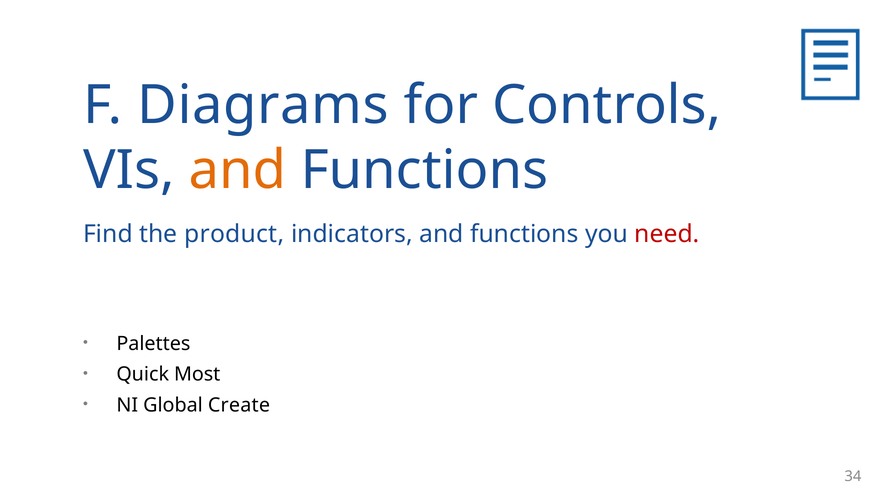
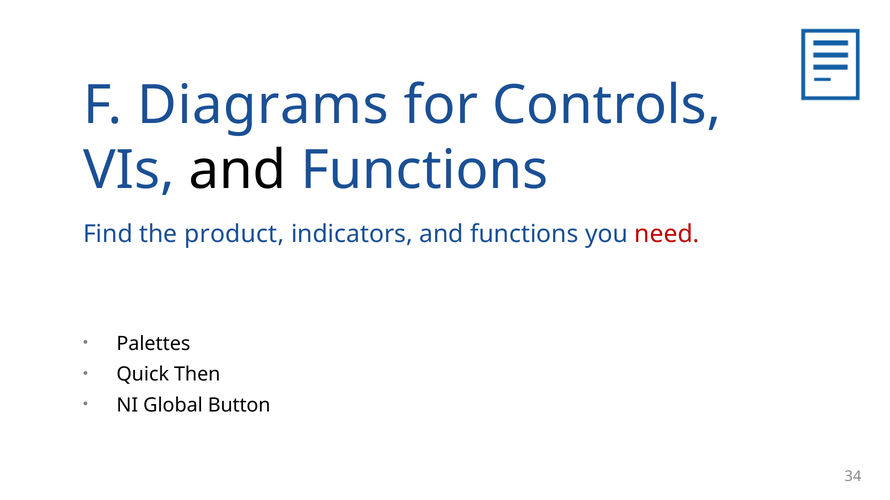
and colour: orange -> black (238, 171)
Most: Most -> Then (197, 375)
Create: Create -> Button (239, 406)
